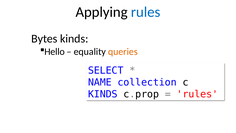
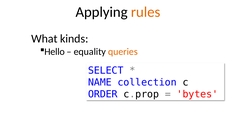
rules colour: blue -> orange (146, 12)
Bytes: Bytes -> What (44, 39)
KINDS: KINDS -> ORDER (103, 94)
rules: rules -> bytes (197, 94)
